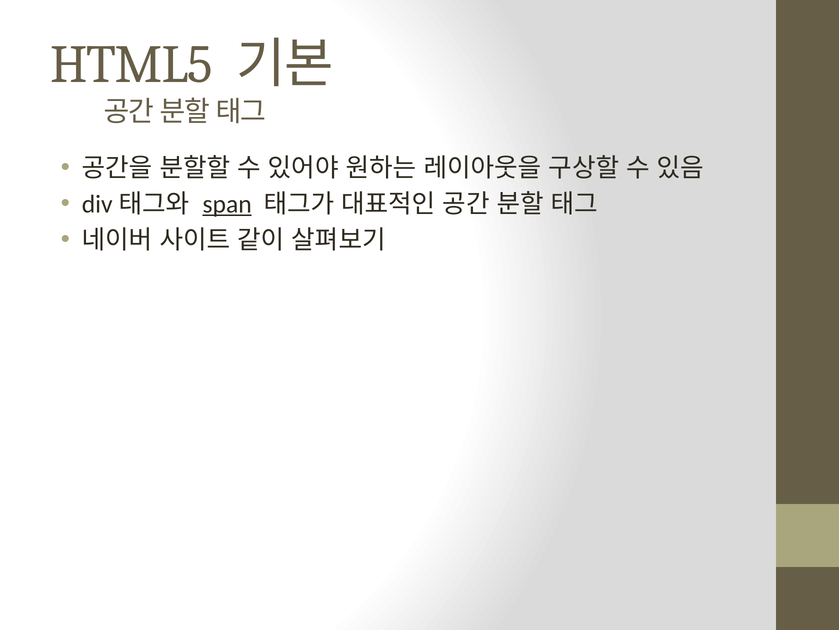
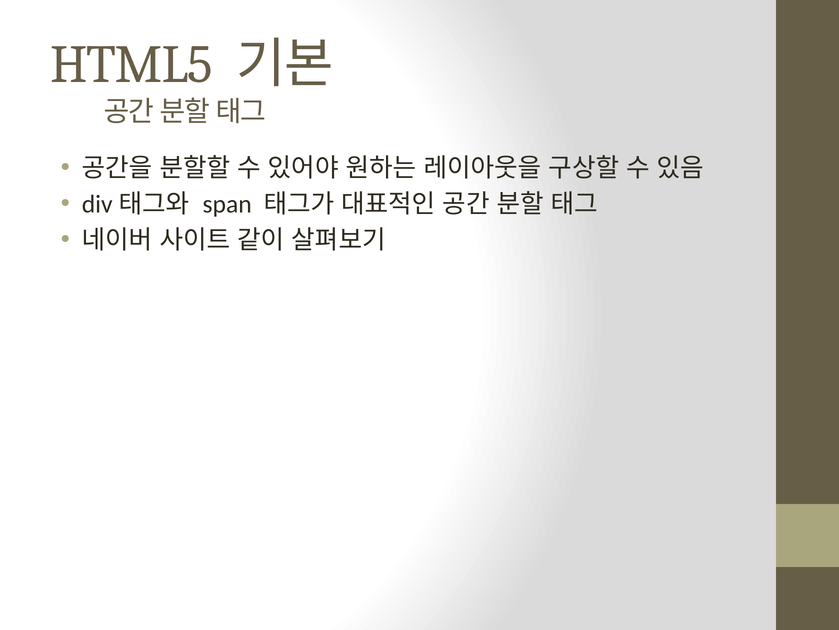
span underline: present -> none (227, 204)
